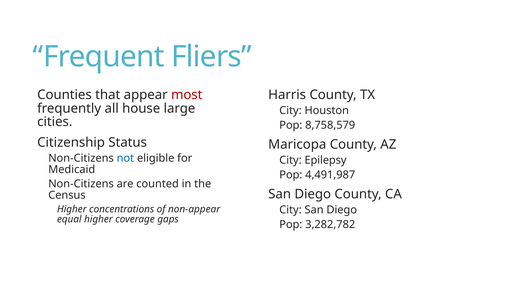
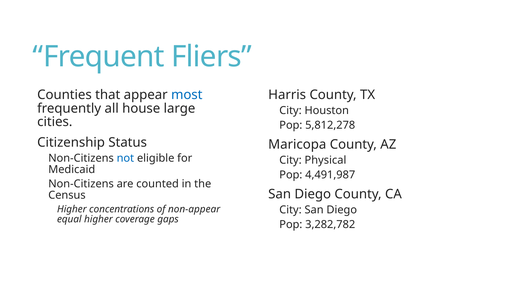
most colour: red -> blue (187, 95)
8,758,579: 8,758,579 -> 5,812,278 (330, 125)
Epilepsy: Epilepsy -> Physical (325, 160)
